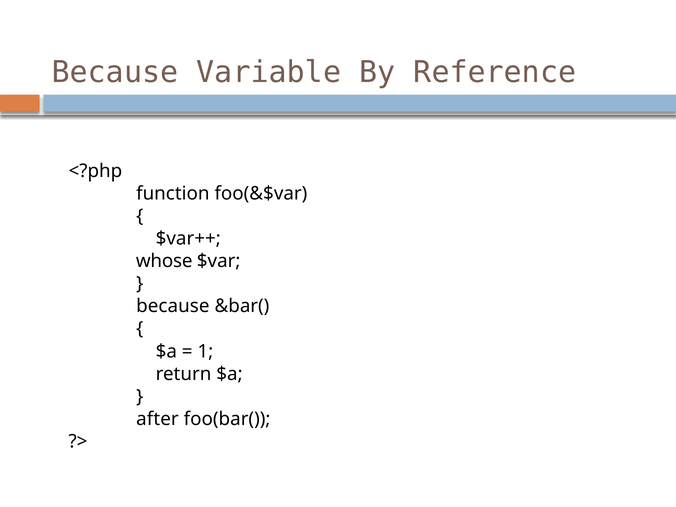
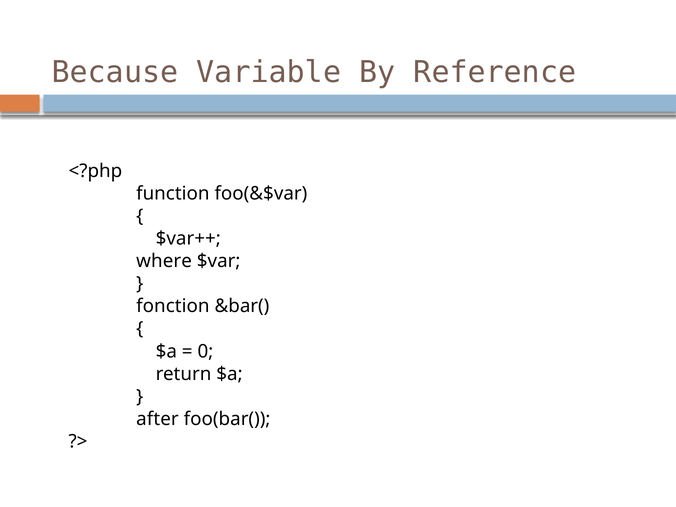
whose: whose -> where (164, 261)
because: because -> fonction (173, 306)
1: 1 -> 0 (205, 351)
